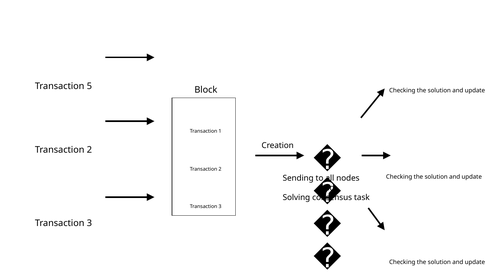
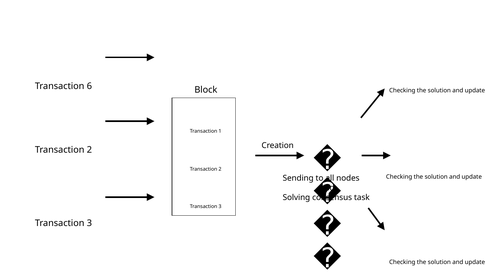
5: 5 -> 6 (89, 86)
